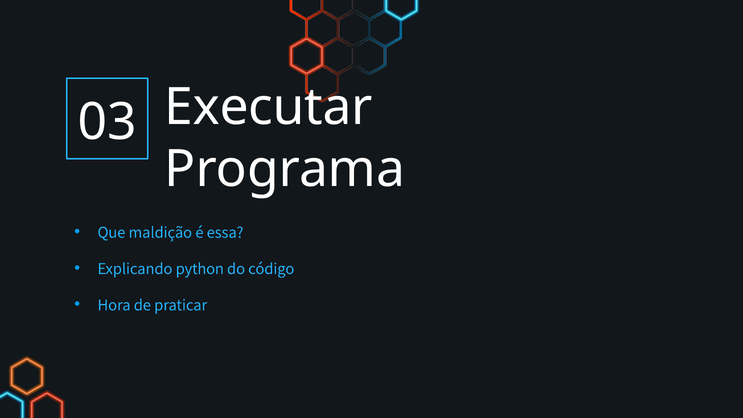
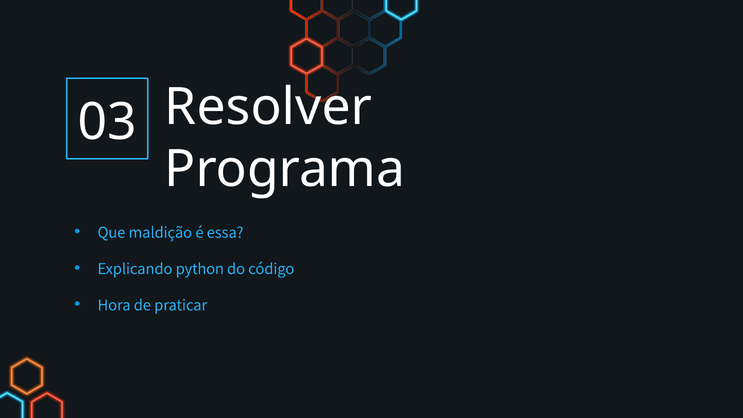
Executar: Executar -> Resolver (268, 107)
